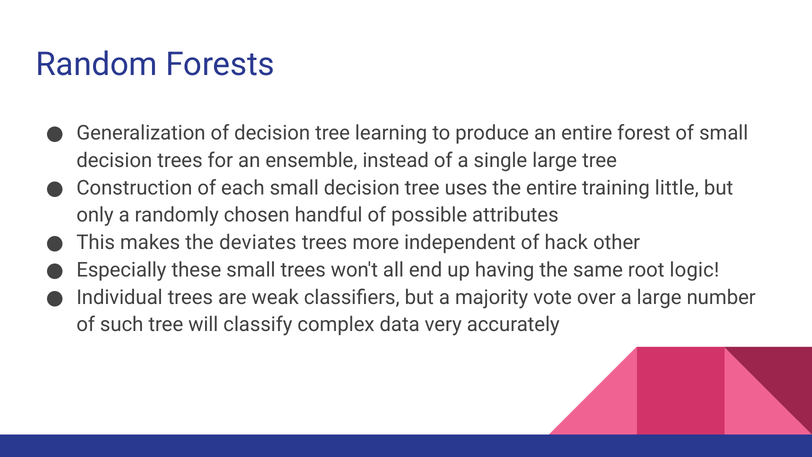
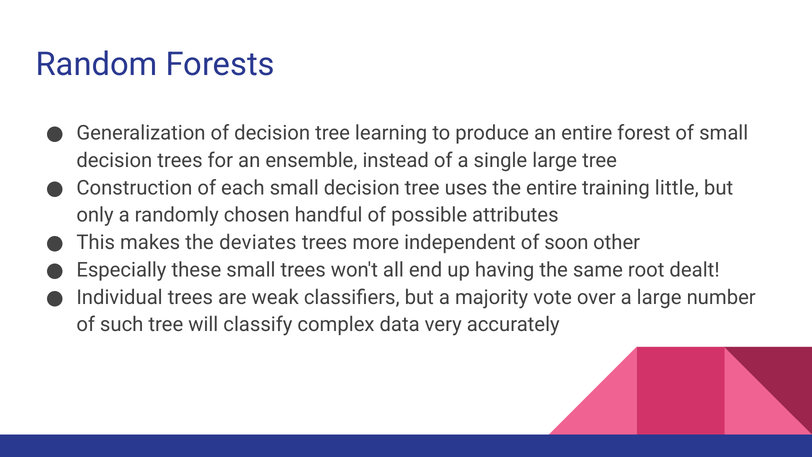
hack: hack -> soon (566, 242)
logic: logic -> dealt (695, 270)
